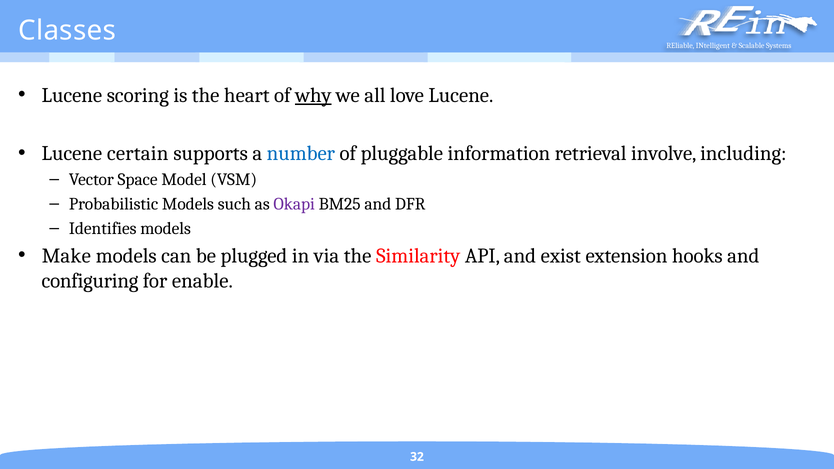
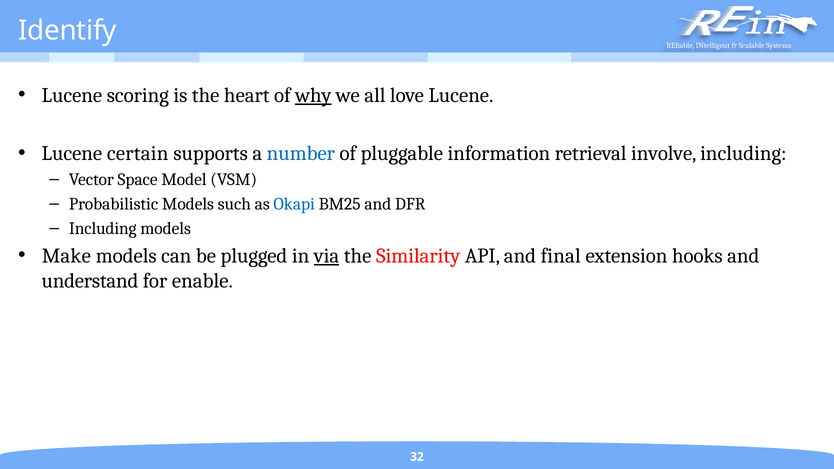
Classes: Classes -> Identify (67, 30)
Okapi colour: purple -> blue (294, 204)
Identifies: Identifies -> Including (103, 228)
via underline: none -> present (327, 256)
exist: exist -> final (561, 256)
configuring: configuring -> understand (90, 281)
